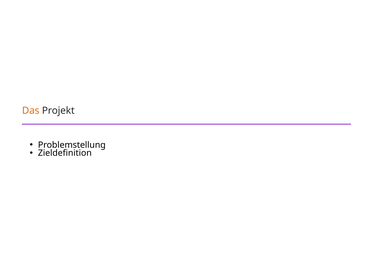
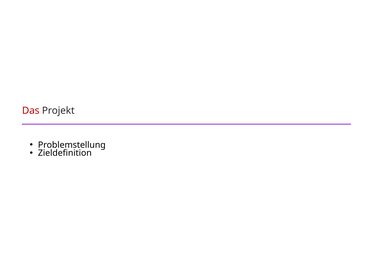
Das colour: orange -> red (31, 110)
